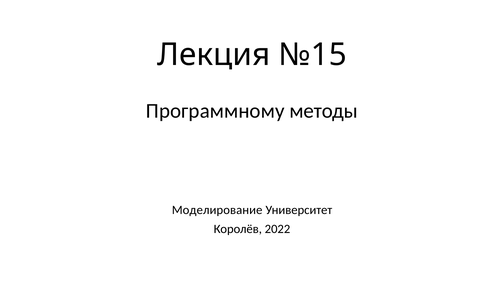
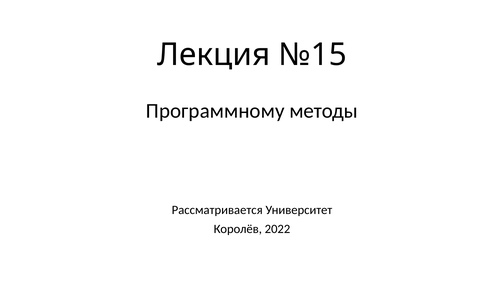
Моделирование: Моделирование -> Рассматривается (217, 210)
